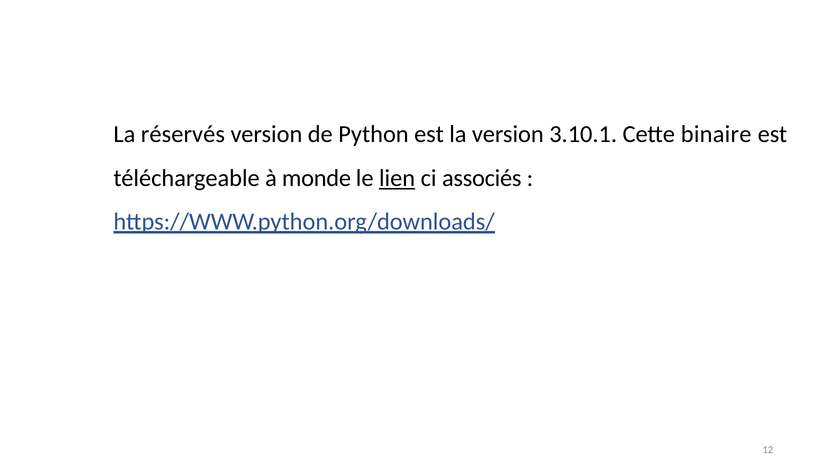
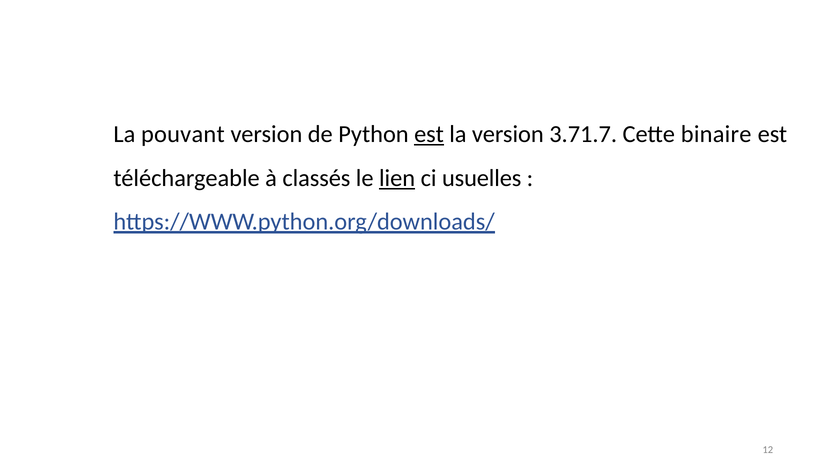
réservés: réservés -> pouvant (183, 134)
est underline: none -> present (429, 134)
3.10.1: 3.10.1 -> 3.71.7 (583, 134)
monde: monde -> classés (316, 178)
associés: associés -> usuelles (482, 178)
